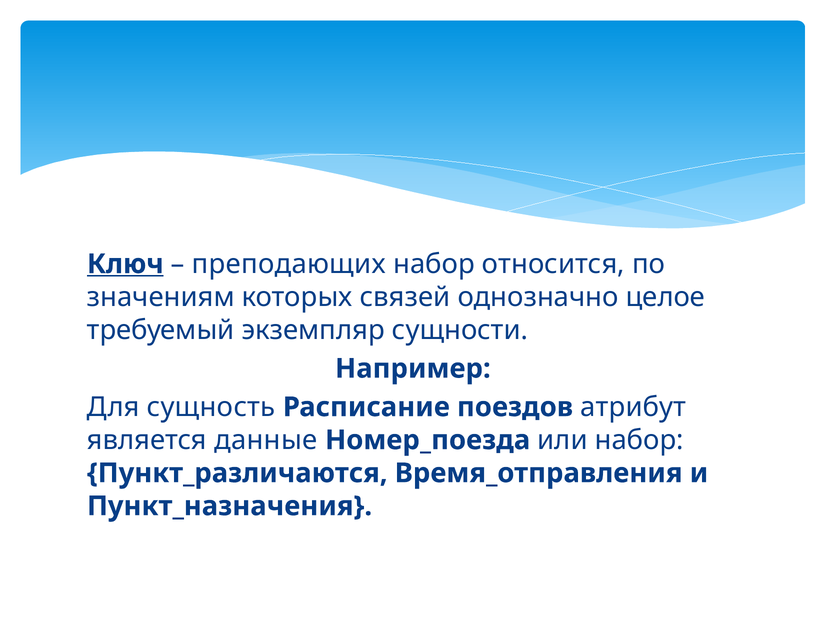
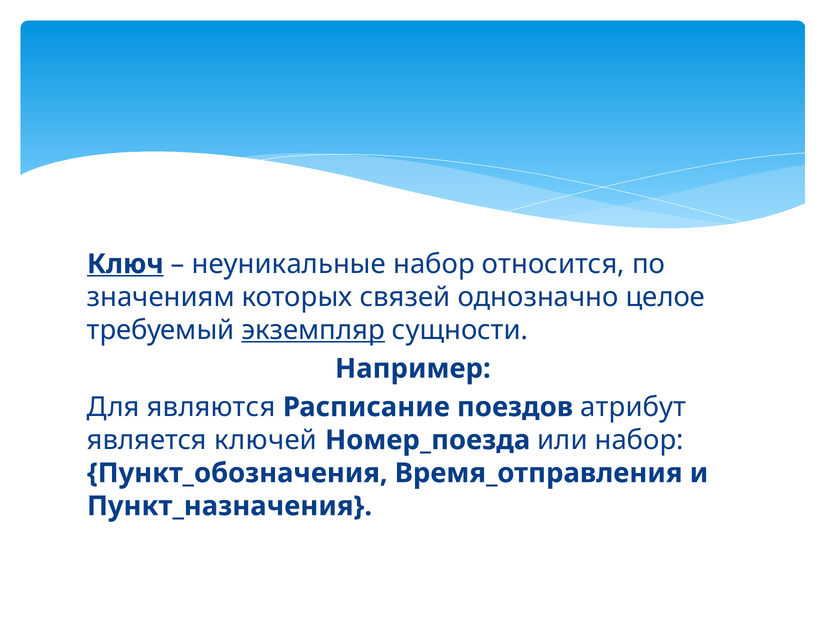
преподающих: преподающих -> неуникальные (289, 264)
экземпляр underline: none -> present (313, 330)
сущность: сущность -> являются (211, 407)
данные: данные -> ключей (266, 440)
Пункт_различаются: Пункт_различаются -> Пункт_обозначения (237, 473)
